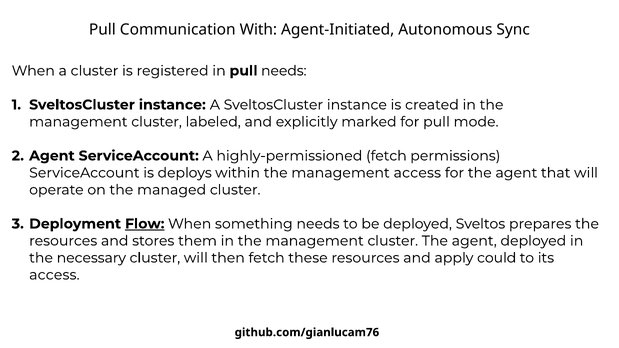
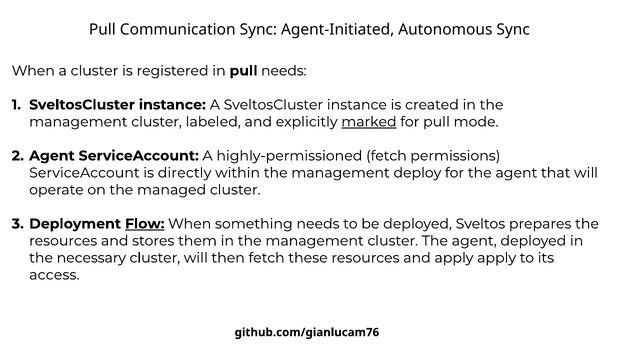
Communication With: With -> Sync (258, 30)
marked underline: none -> present (369, 122)
deploys: deploys -> directly (185, 173)
management access: access -> deploy (417, 173)
apply could: could -> apply (497, 258)
